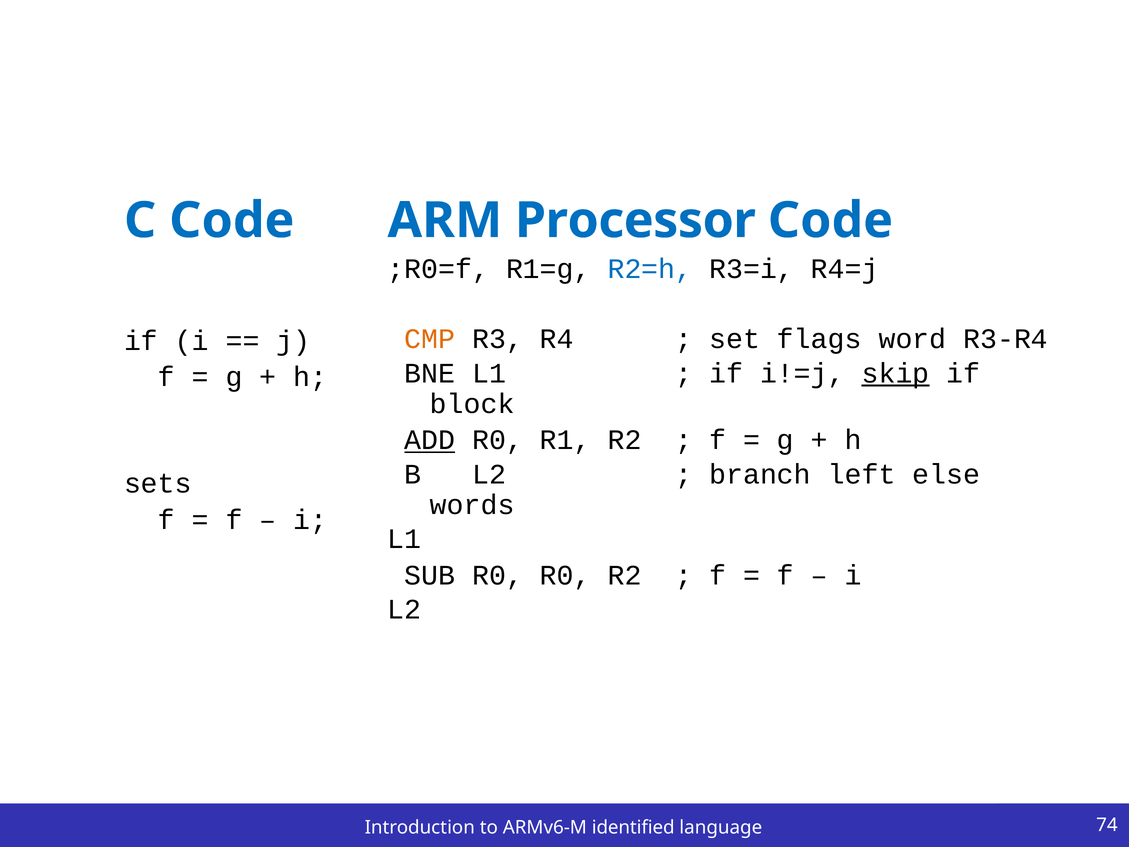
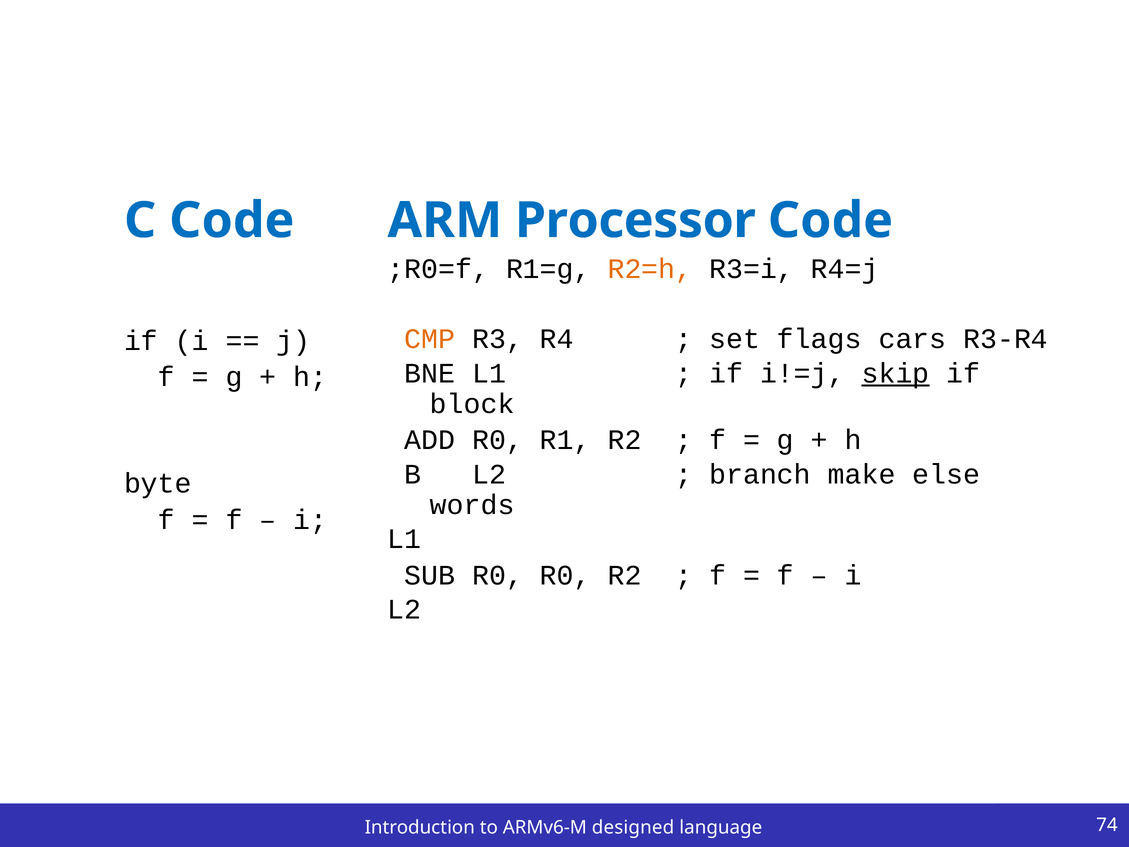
R2=h colour: blue -> orange (650, 269)
word: word -> cars (912, 339)
ADD underline: present -> none (430, 440)
left: left -> make (862, 474)
sets: sets -> byte (158, 483)
identified: identified -> designed (633, 827)
